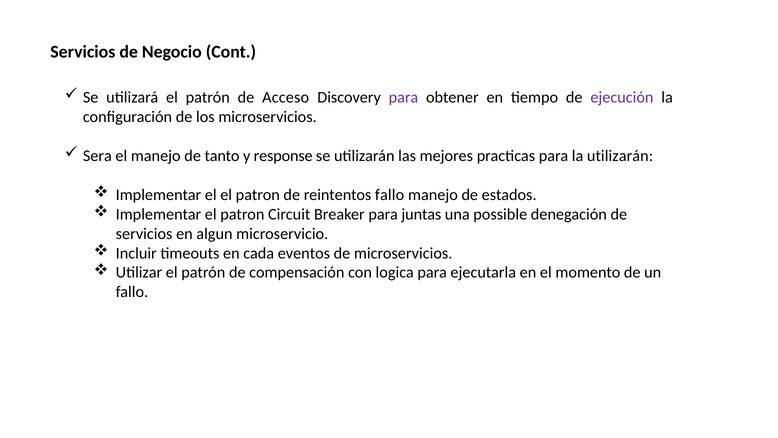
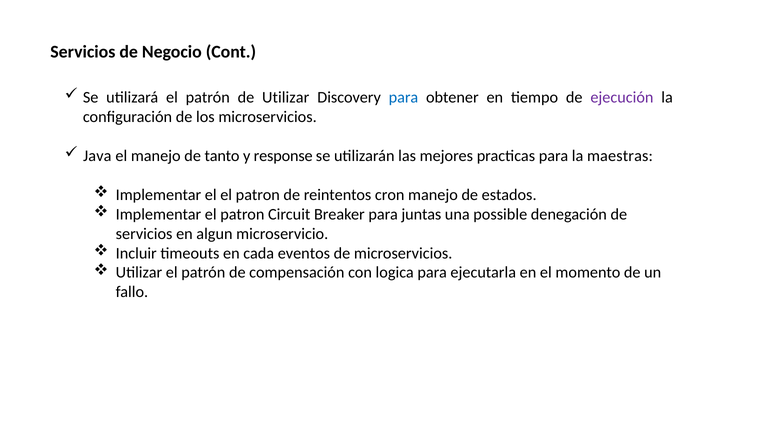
de Acceso: Acceso -> Utilizar (286, 97)
para colour: purple -> blue (403, 97)
Sera: Sera -> Java (97, 156)
la utilizarán: utilizarán -> maestras (620, 156)
reintentos fallo: fallo -> cron (390, 195)
